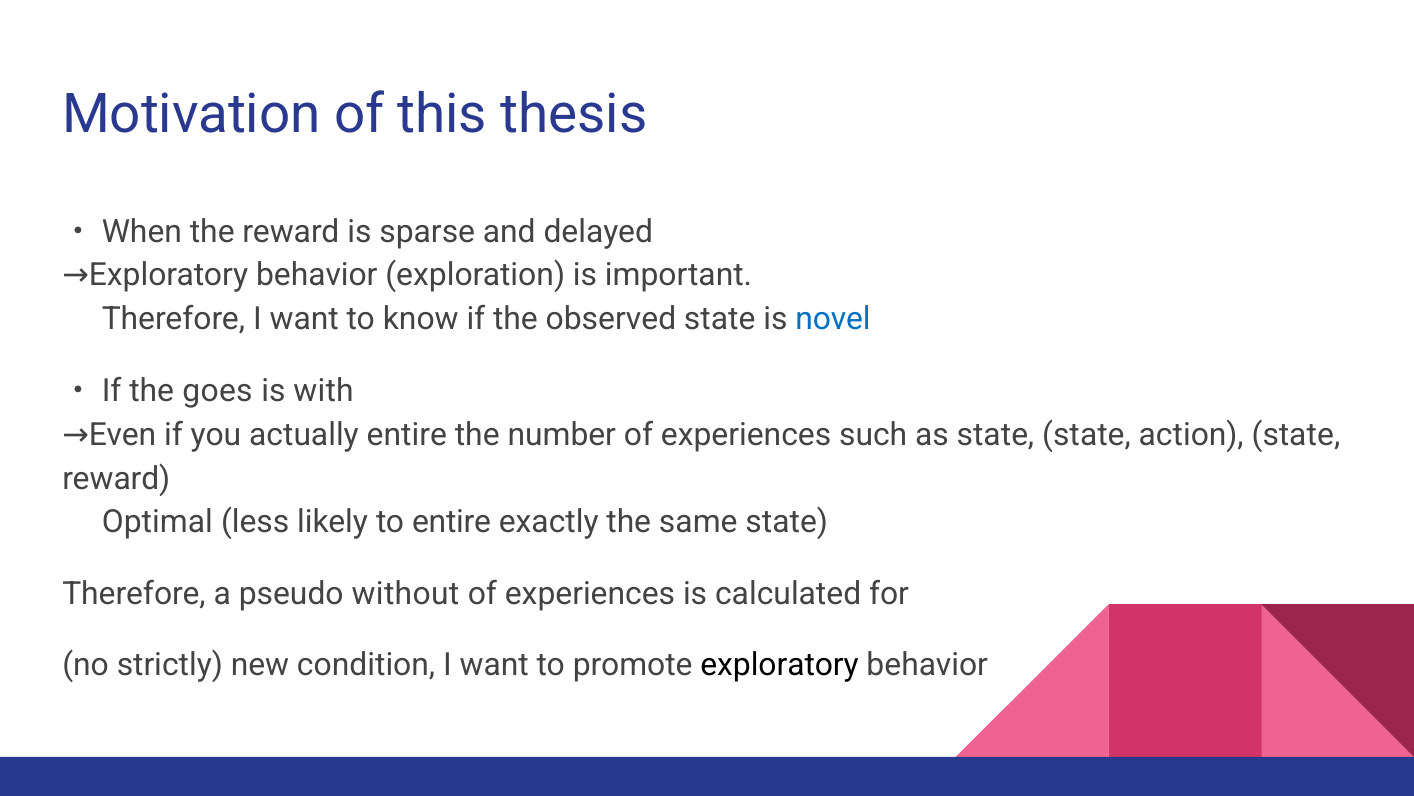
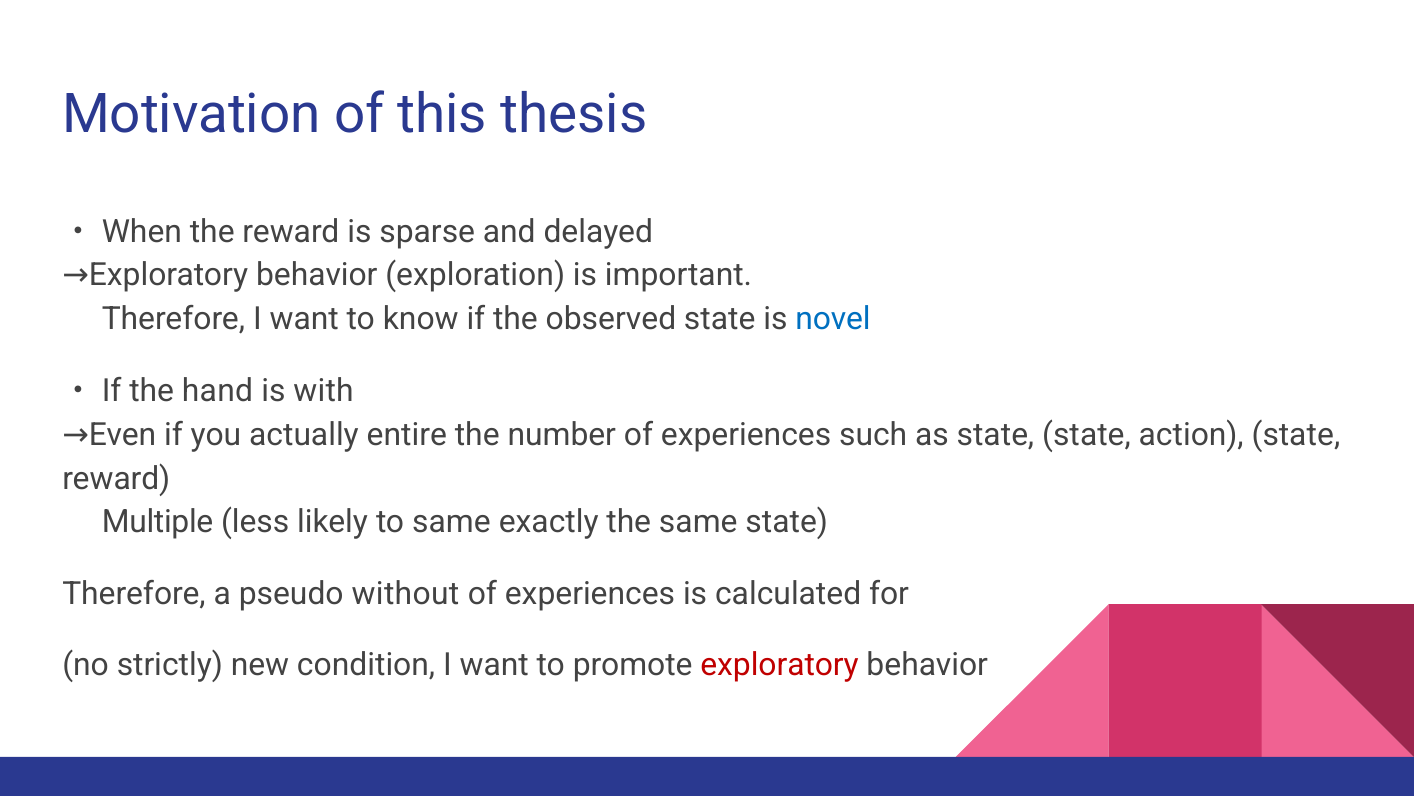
goes: goes -> hand (218, 390)
Optimal: Optimal -> Multiple (158, 522)
to entire: entire -> same (451, 522)
exploratory colour: black -> red (780, 665)
